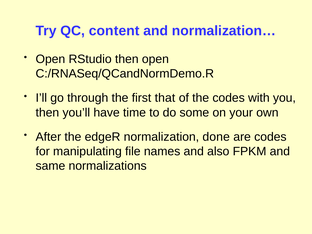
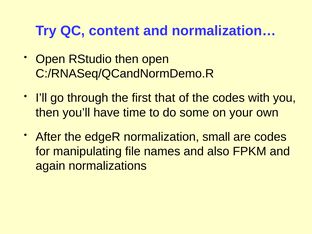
done: done -> small (216, 137)
same: same -> again (50, 166)
